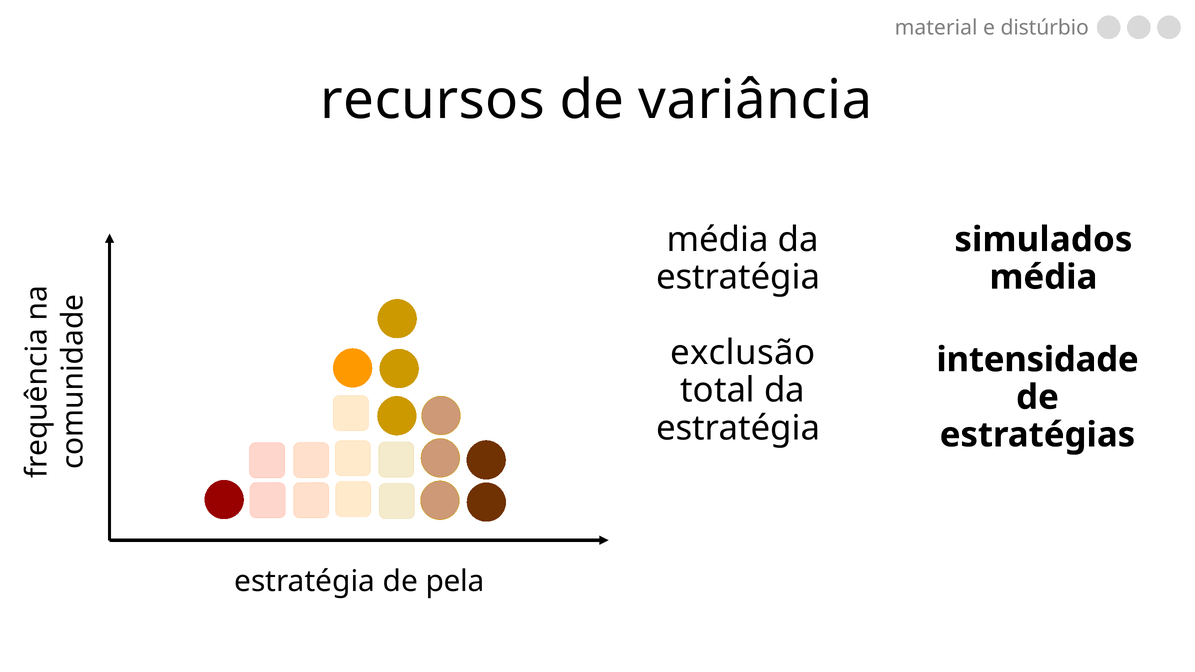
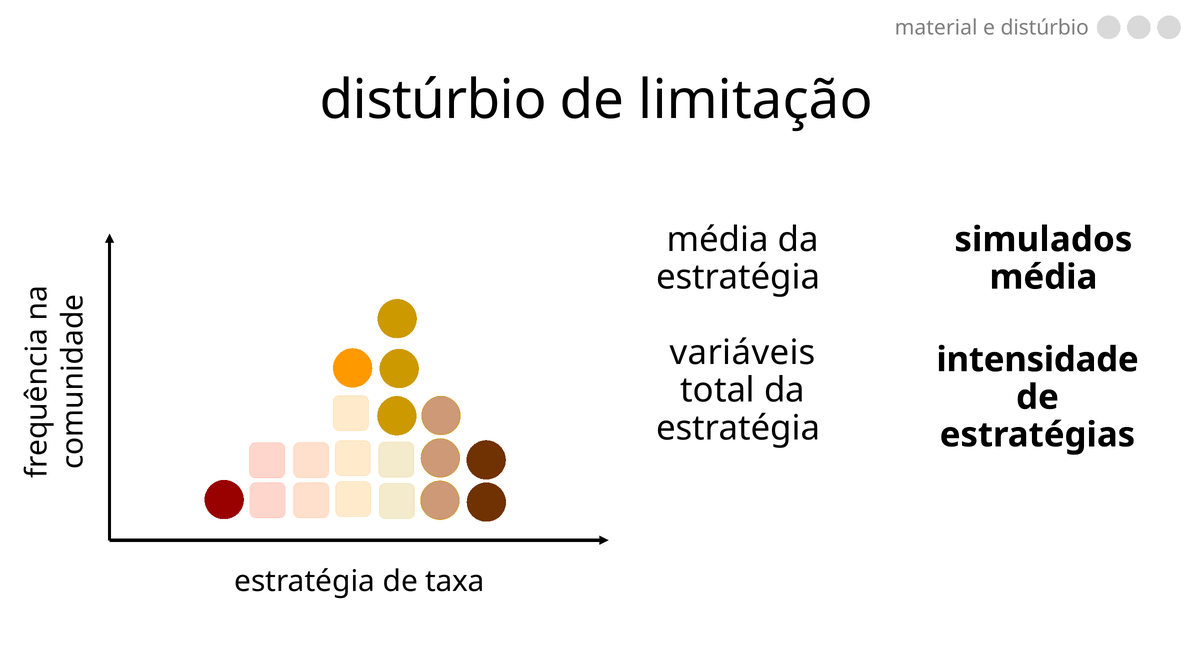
recursos: recursos -> distúrbio (433, 100)
variância: variância -> limitação (756, 100)
exclusão: exclusão -> variáveis (743, 353)
pela: pela -> taxa (455, 581)
